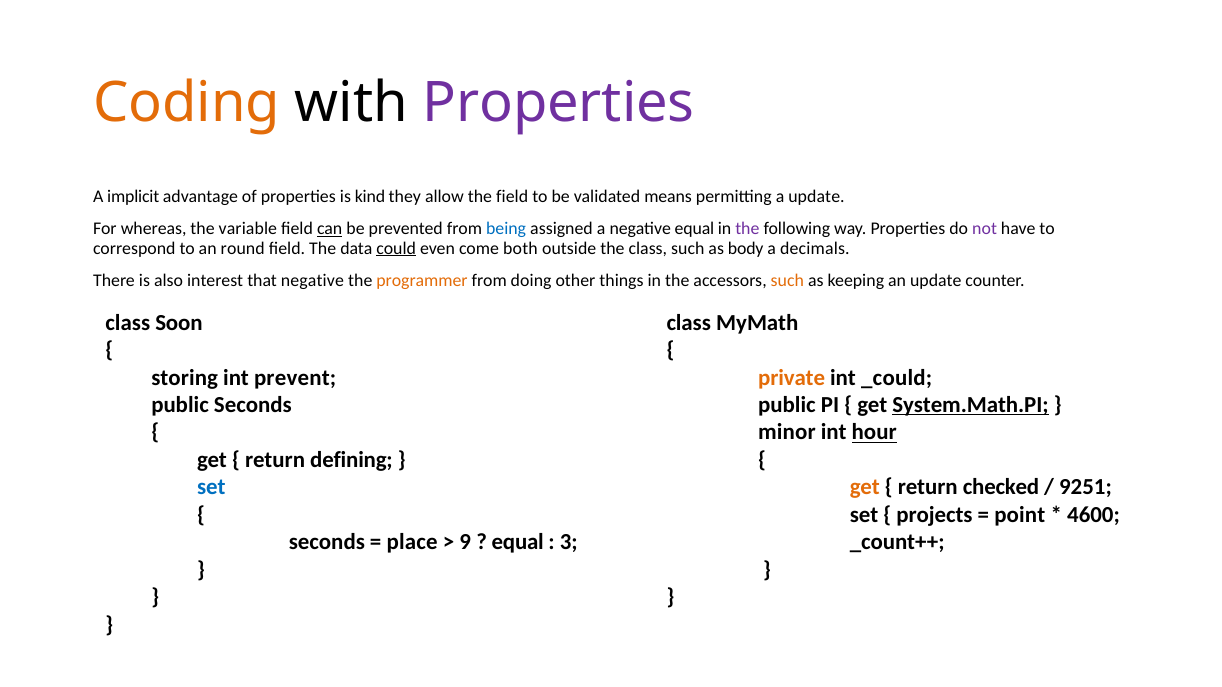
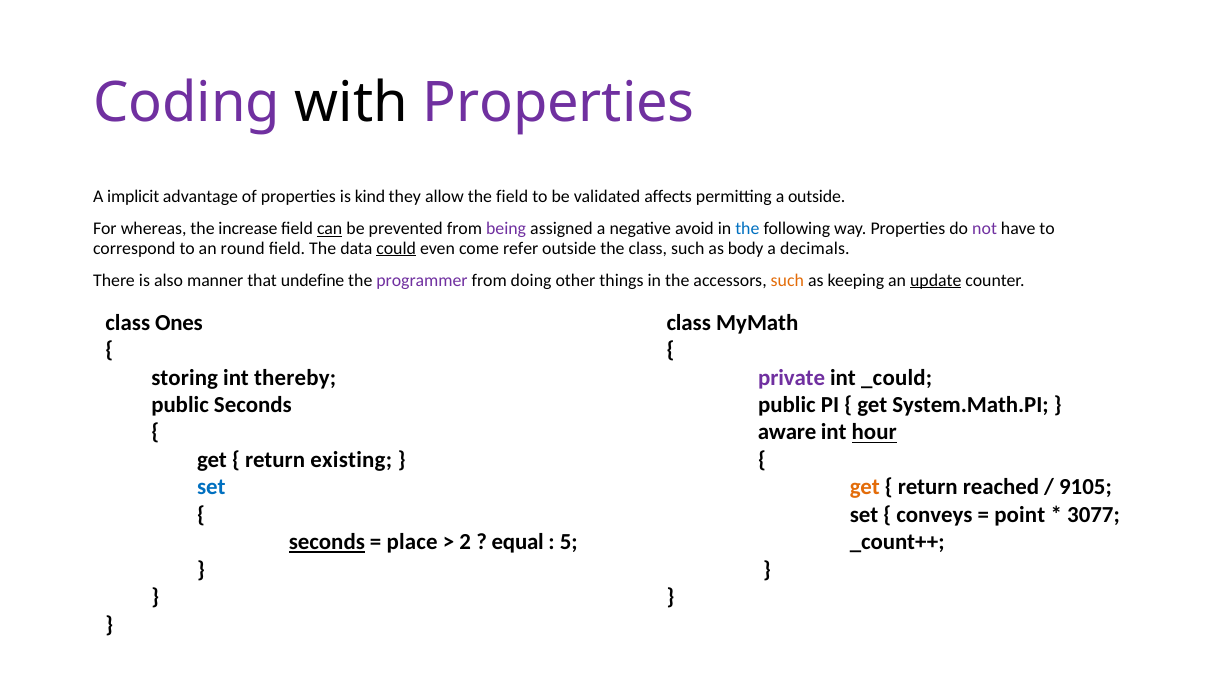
Coding colour: orange -> purple (187, 103)
means: means -> affects (668, 197)
a update: update -> outside (817, 197)
variable: variable -> increase (248, 229)
being colour: blue -> purple (506, 229)
negative equal: equal -> avoid (694, 229)
the colour: purple -> blue (747, 229)
both: both -> refer (521, 248)
interest: interest -> manner (215, 280)
that negative: negative -> undefine (313, 280)
programmer colour: orange -> purple (422, 280)
update underline: none -> present (936, 280)
Soon: Soon -> Ones (179, 323)
prevent: prevent -> thereby (295, 378)
private colour: orange -> purple (792, 378)
System.Math.PI underline: present -> none (970, 405)
minor: minor -> aware (787, 433)
defining: defining -> existing (351, 460)
checked: checked -> reached (1001, 488)
9251: 9251 -> 9105 (1085, 488)
projects: projects -> conveys (934, 515)
4600: 4600 -> 3077 (1094, 515)
seconds underline: none -> present (327, 543)
9: 9 -> 2 (465, 543)
3: 3 -> 5 (569, 543)
